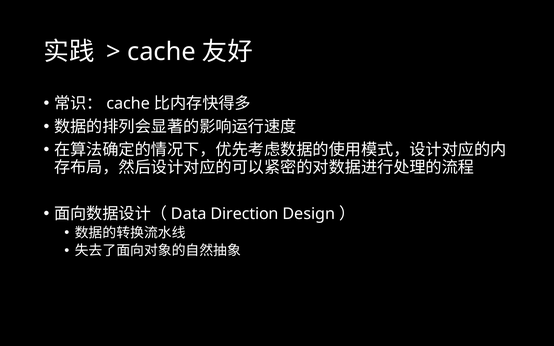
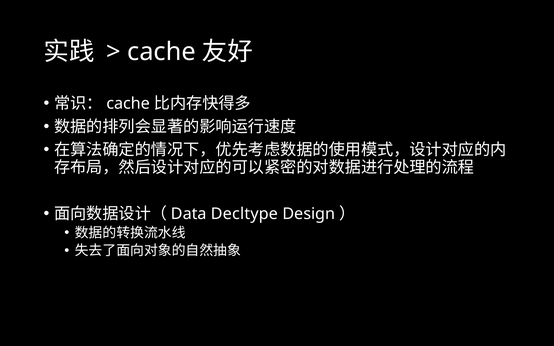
Direction: Direction -> Decltype (244, 214)
